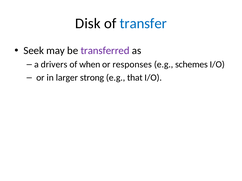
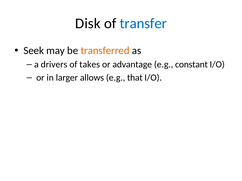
transferred colour: purple -> orange (105, 51)
when: when -> takes (90, 65)
responses: responses -> advantage (132, 65)
schemes: schemes -> constant (191, 65)
strong: strong -> allows (92, 78)
